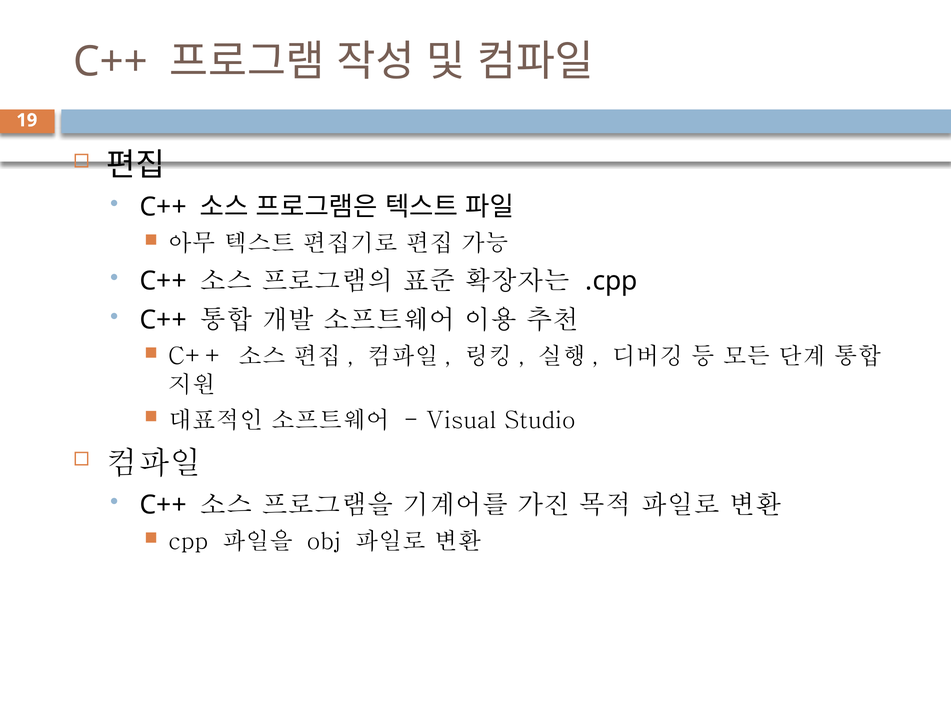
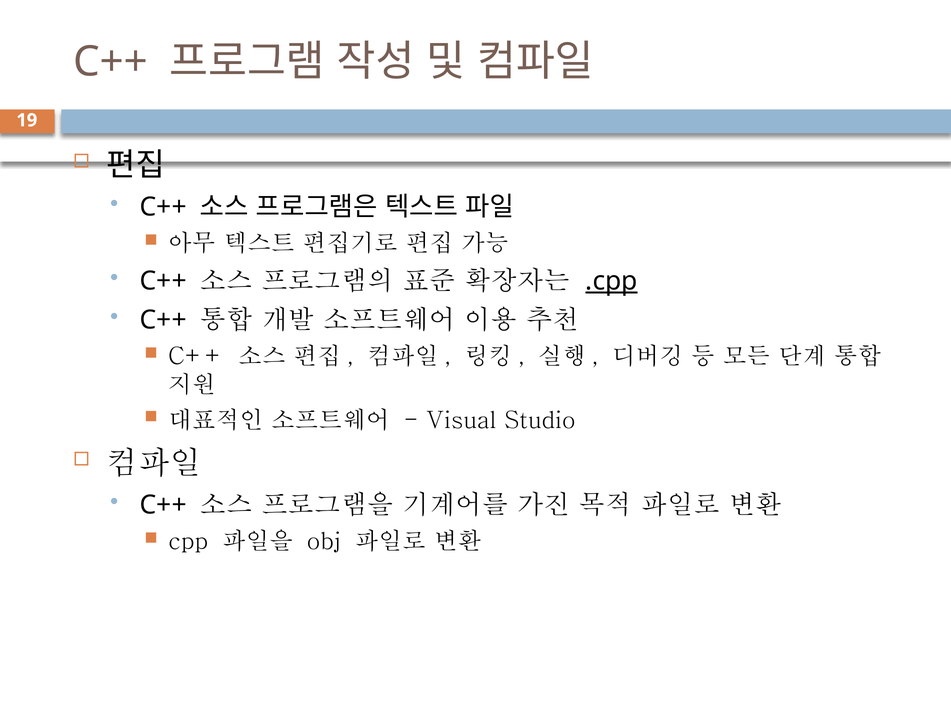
.cpp underline: none -> present (612, 281)
